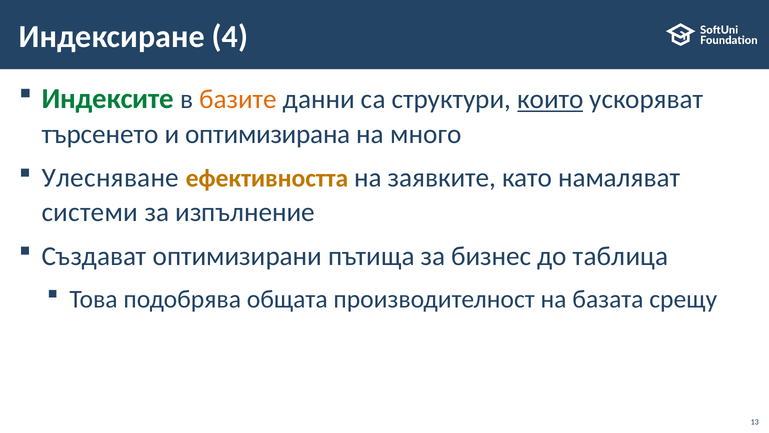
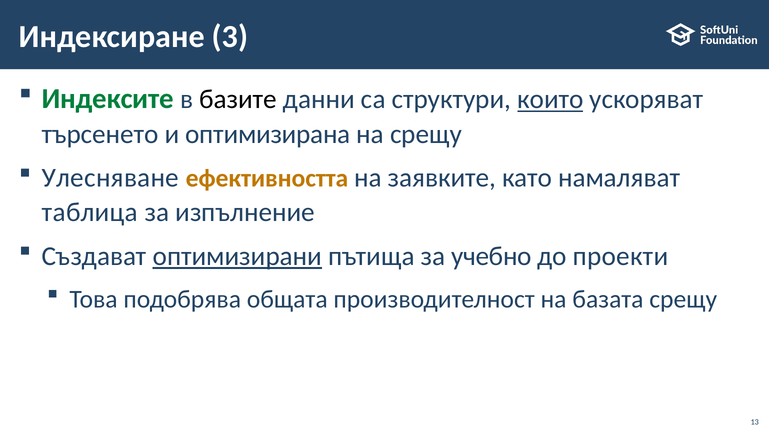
4: 4 -> 3 (230, 36)
базите colour: orange -> black (238, 99)
на много: много -> срещу (426, 134)
системи: системи -> таблица (90, 212)
оптимизирани underline: none -> present (237, 256)
бизнес: бизнес -> учебно (491, 256)
таблица: таблица -> проекти (621, 256)
